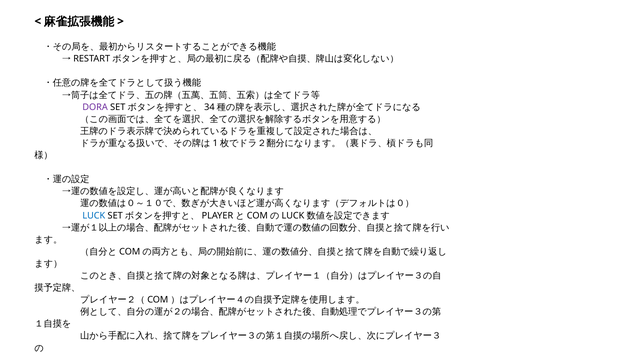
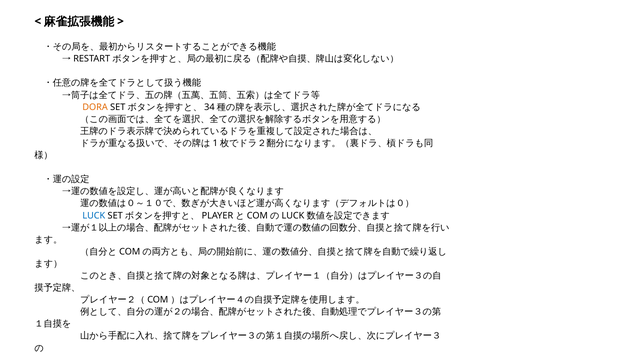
DORA colour: purple -> orange (95, 107)
